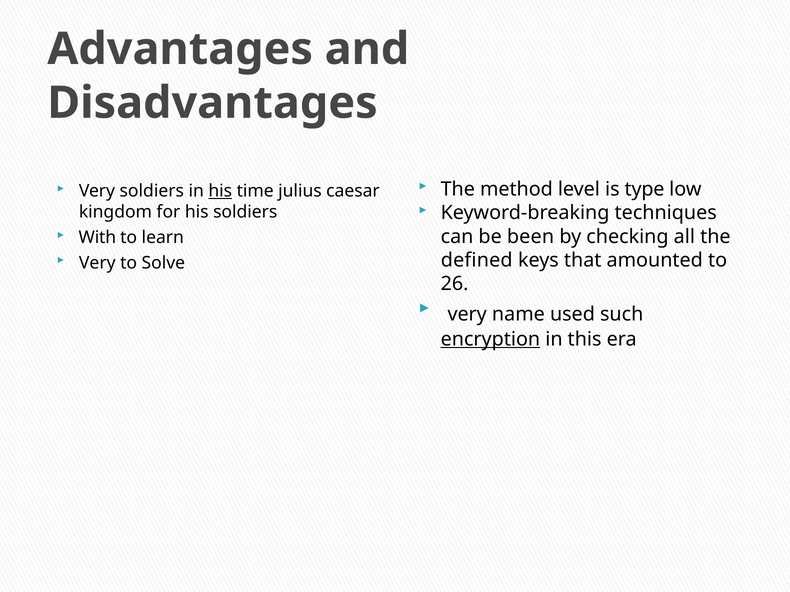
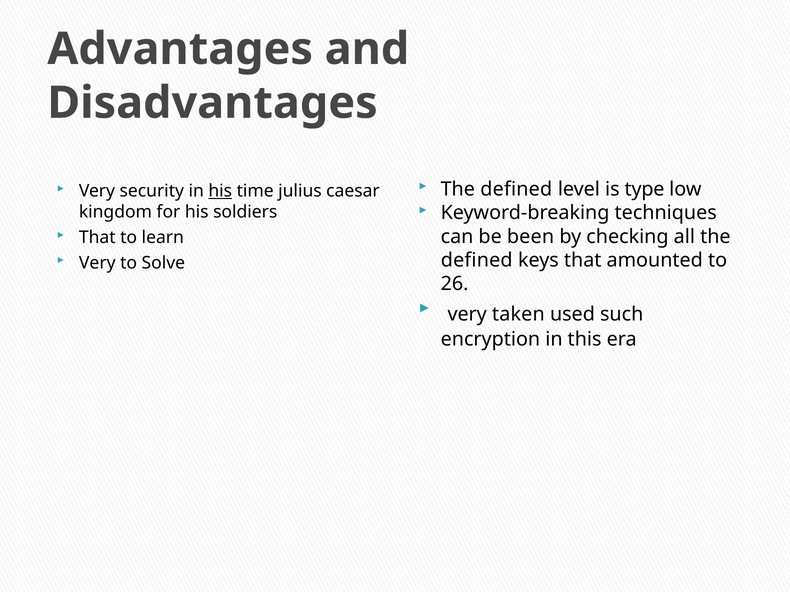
method: method -> defined (516, 189)
Very soldiers: soldiers -> security (152, 191)
With: With -> That (97, 238)
name: name -> taken (518, 314)
encryption underline: present -> none (490, 339)
